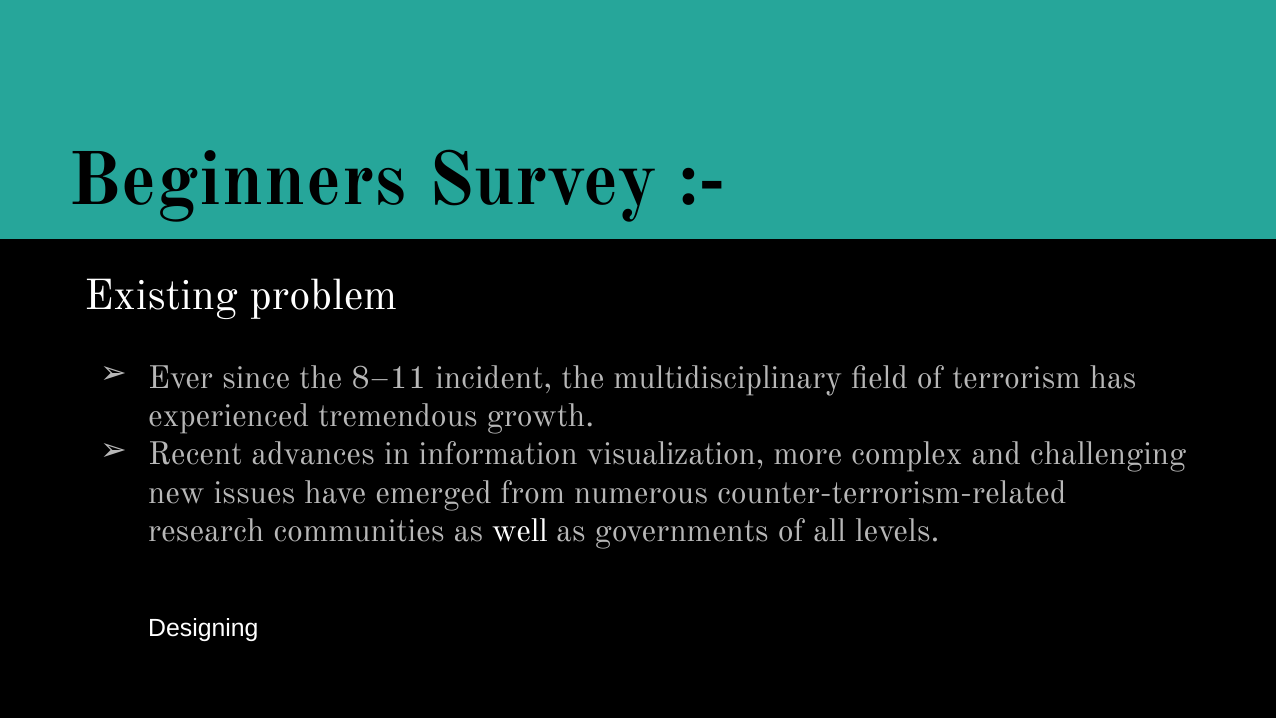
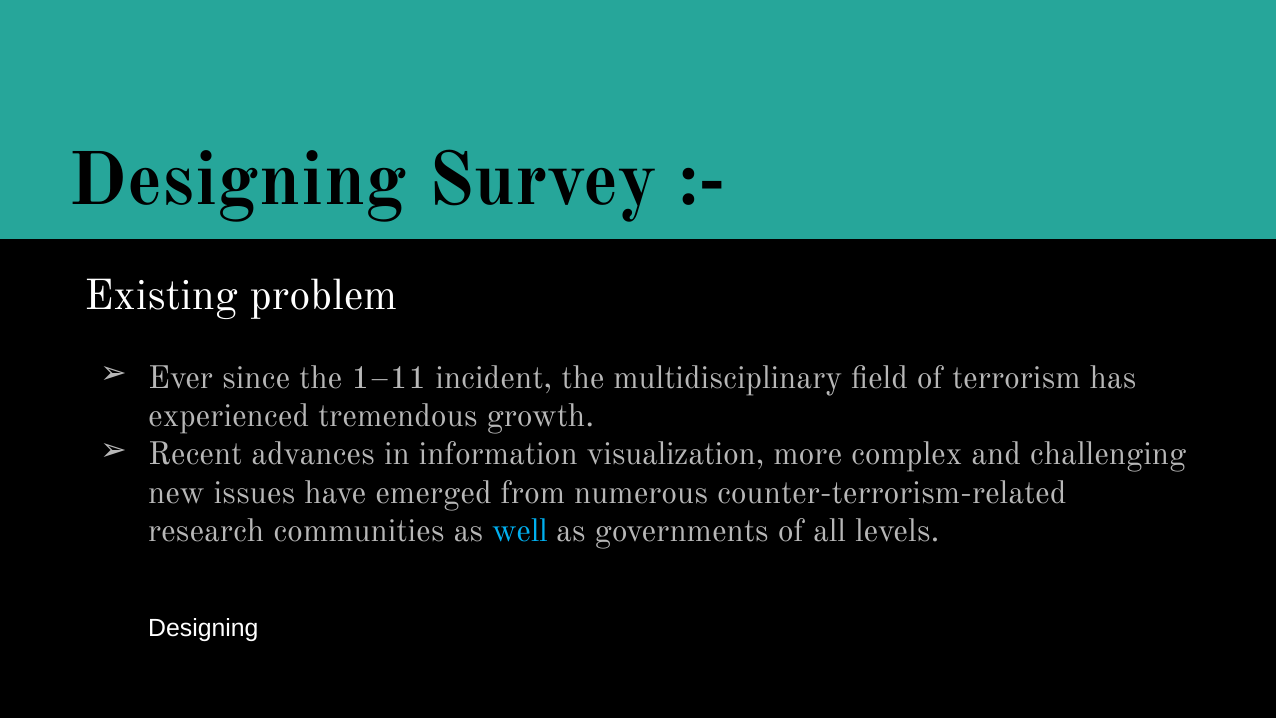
Beginners: Beginners -> Designing (238, 179)
8–11: 8–11 -> 1–11 (389, 378)
well colour: white -> light blue (520, 531)
